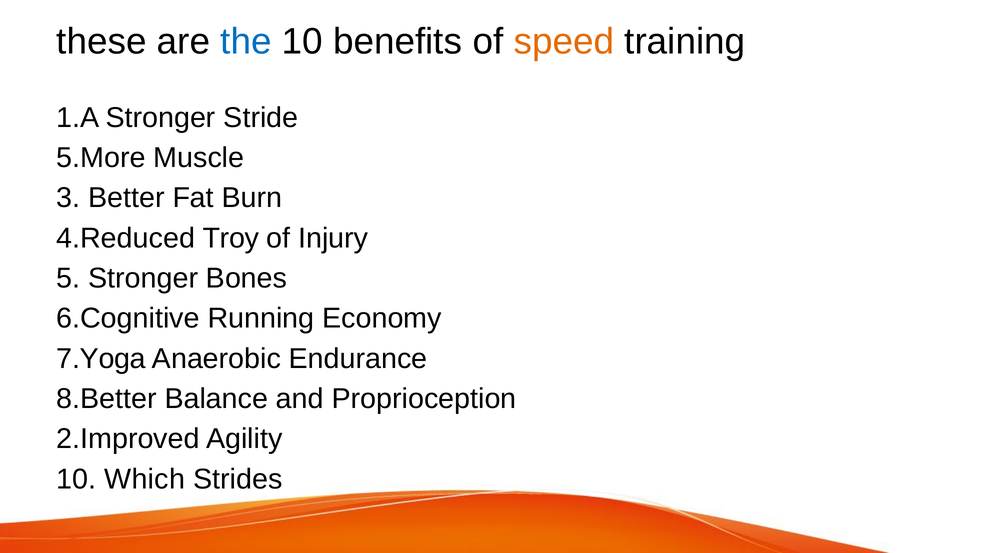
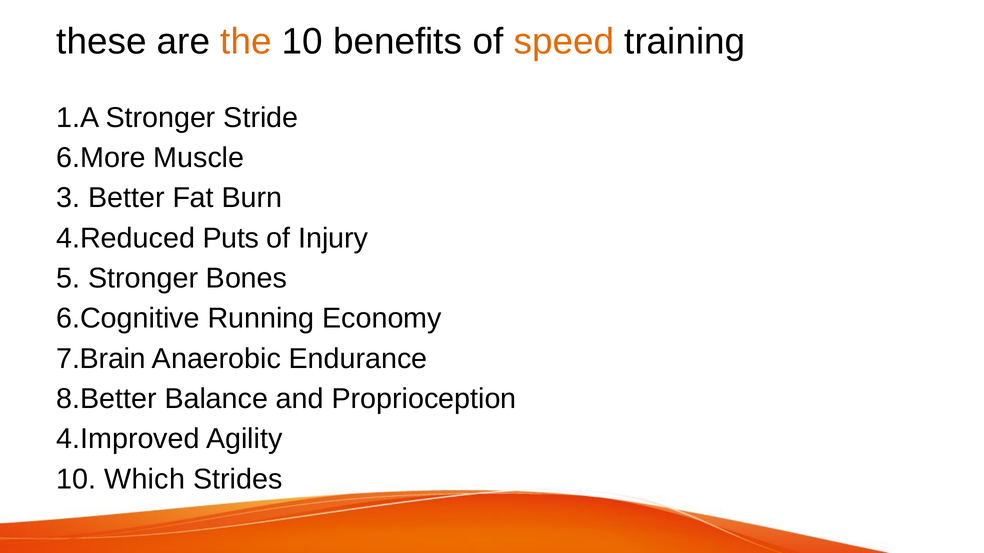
the colour: blue -> orange (246, 41)
5.More: 5.More -> 6.More (101, 158)
Troy: Troy -> Puts (231, 238)
7.Yoga: 7.Yoga -> 7.Brain (101, 359)
2.Improved: 2.Improved -> 4.Improved (128, 439)
